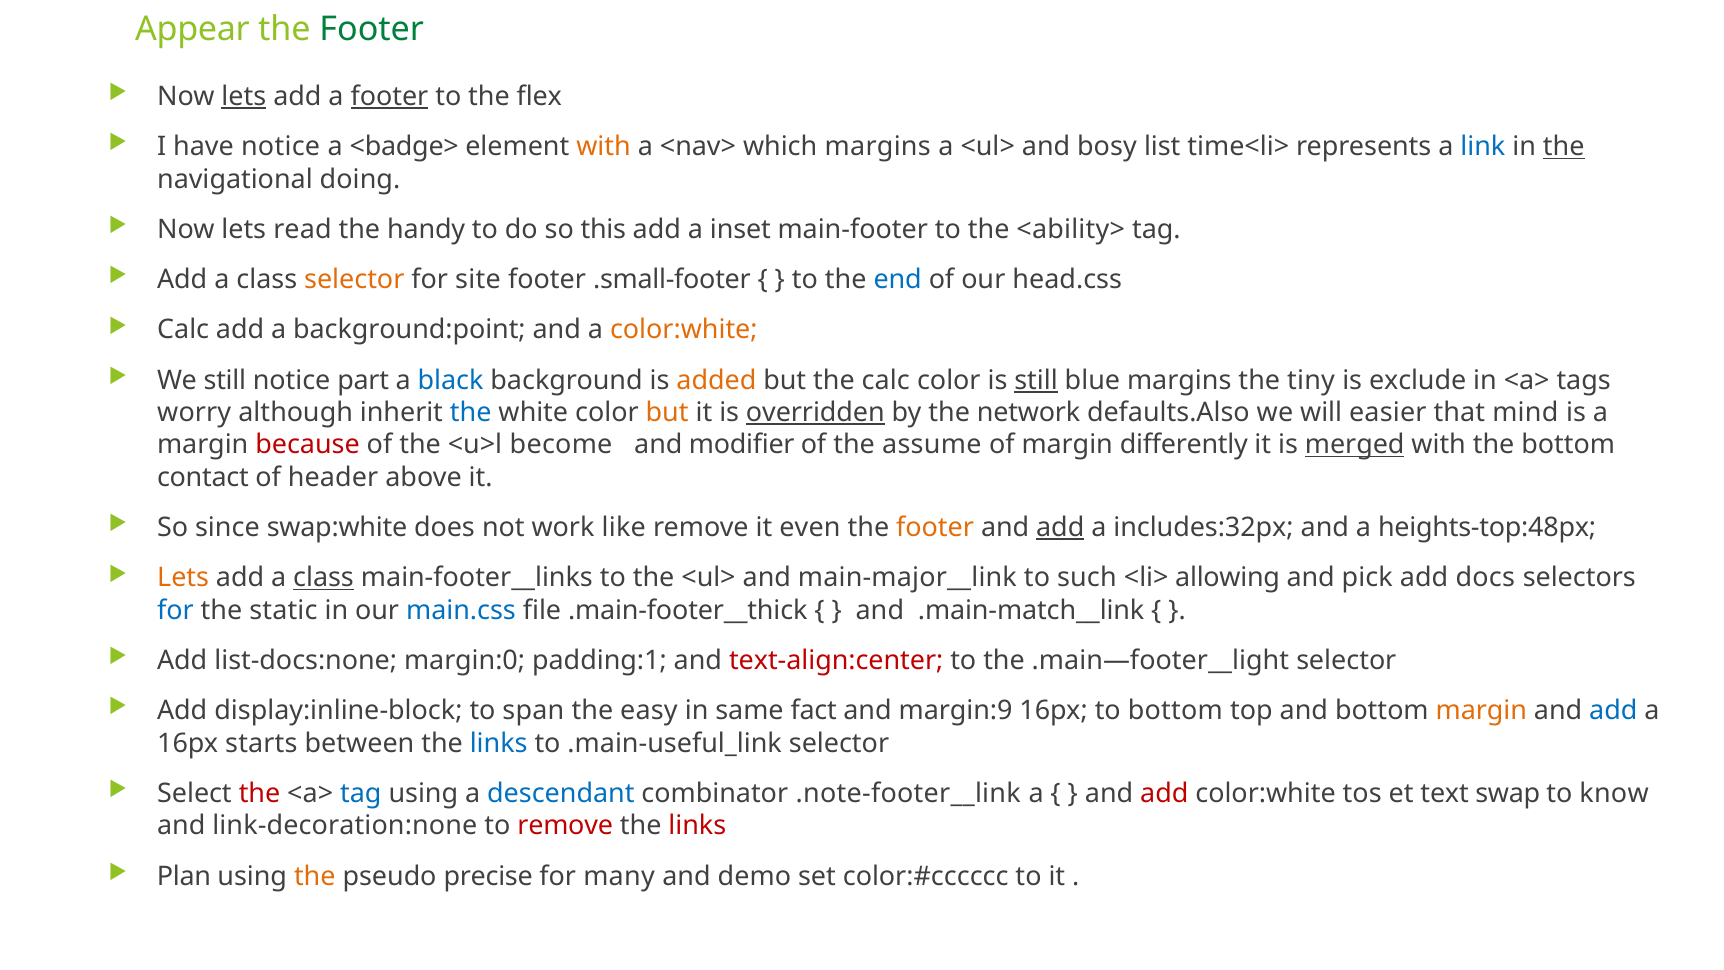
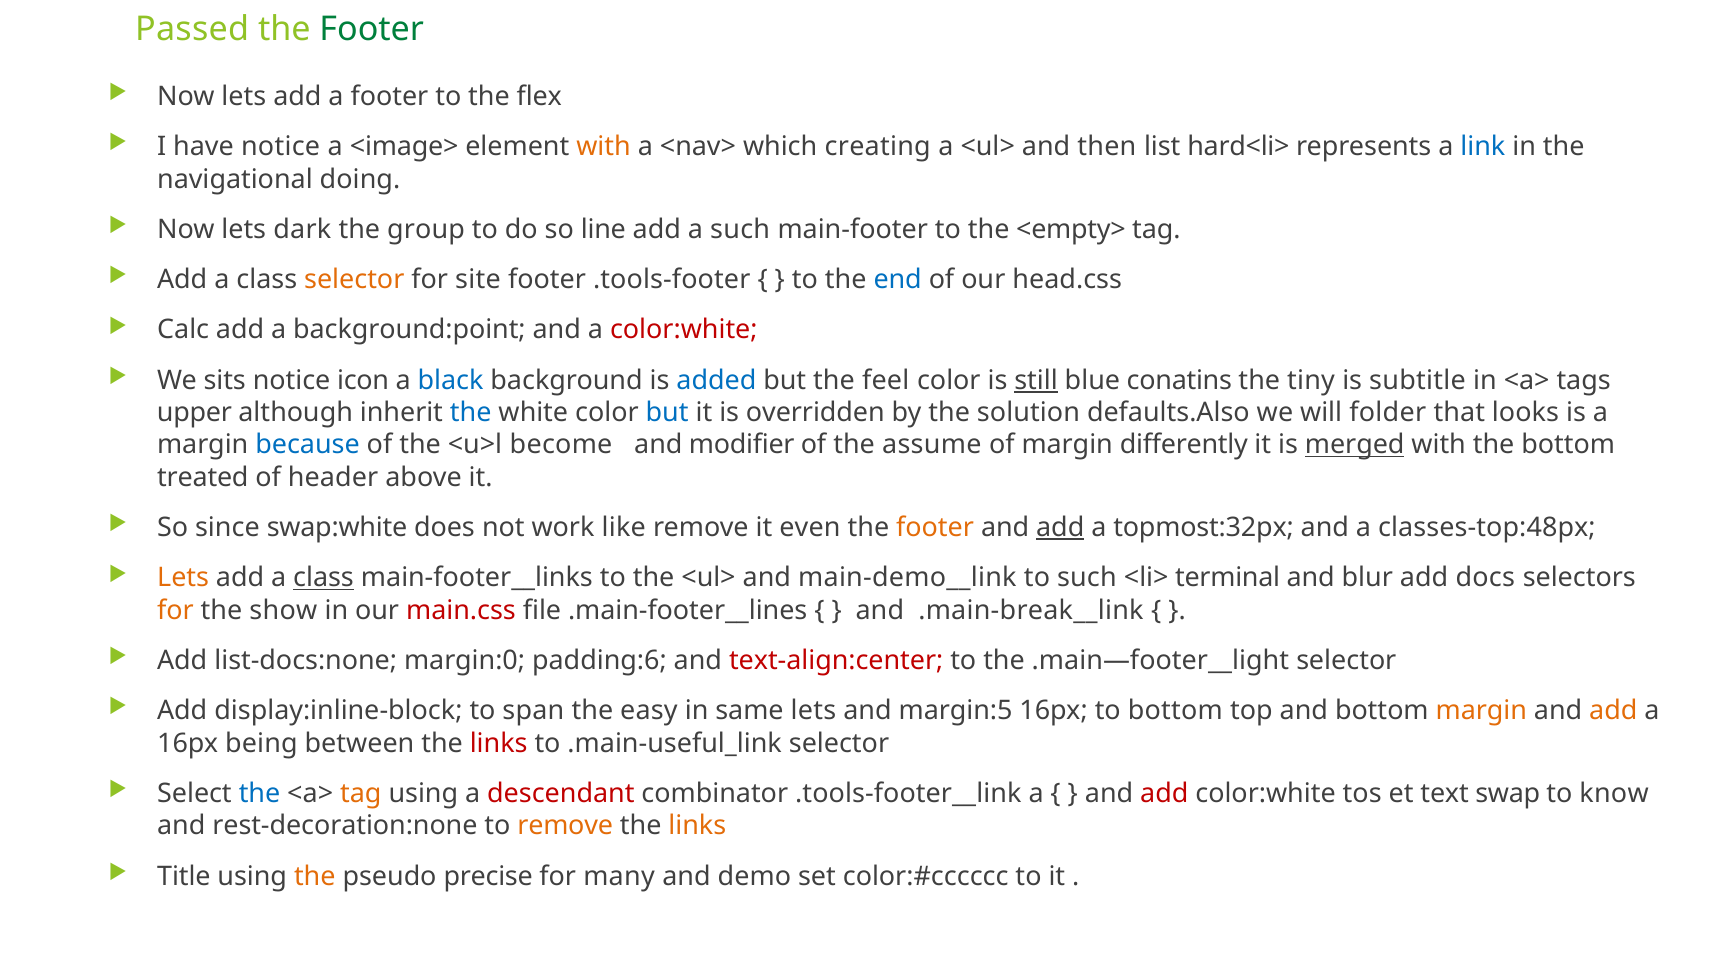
Appear: Appear -> Passed (192, 29)
lets underline: present -> none (244, 96)
footer underline: present -> none (389, 96)
<badge>: <badge> -> <image> (404, 147)
which margins: margins -> creating (878, 147)
bosy: bosy -> then (1107, 147)
time<li>: time<li> -> hard<li> (1238, 147)
the underline: present -> none (1564, 147)
read: read -> dark (302, 229)
handy: handy -> group (426, 229)
this: this -> line (603, 229)
a inset: inset -> such (740, 229)
<ability>: <ability> -> <empty> (1071, 229)
.small-footer: .small-footer -> .tools-footer (672, 280)
color:white colour: orange -> red (684, 330)
We still: still -> sits (225, 380)
part: part -> icon (363, 380)
added colour: orange -> blue (716, 380)
the calc: calc -> feel (886, 380)
blue margins: margins -> conatins (1179, 380)
exclude: exclude -> subtitle (1417, 380)
worry: worry -> upper (194, 413)
but colour: orange -> blue (667, 413)
overridden underline: present -> none (815, 413)
network: network -> solution (1028, 413)
easier: easier -> folder (1388, 413)
mind: mind -> looks (1525, 413)
because colour: red -> blue (308, 445)
contact: contact -> treated (203, 477)
includes:32px: includes:32px -> topmost:32px (1204, 528)
heights-top:48px: heights-top:48px -> classes-top:48px (1487, 528)
main-major__link: main-major__link -> main-demo__link (907, 578)
allowing: allowing -> terminal (1228, 578)
pick: pick -> blur (1367, 578)
for colour: blue -> orange (175, 610)
static: static -> show (283, 610)
main.css colour: blue -> red (461, 610)
.main-footer__thick: .main-footer__thick -> .main-footer__lines (688, 610)
.main-match__link: .main-match__link -> .main-break__link (1031, 610)
padding:1: padding:1 -> padding:6 (599, 660)
same fact: fact -> lets (813, 711)
margin:9: margin:9 -> margin:5 (956, 711)
add colour: blue -> orange (1613, 711)
starts: starts -> being (261, 743)
links colour: blue -> red (499, 743)
the colour: red -> blue (260, 793)
tag colour: blue -> orange (361, 793)
descendant colour: blue -> red (561, 793)
.note-footer__link: .note-footer__link -> .tools-footer__link (908, 793)
link-decoration:none: link-decoration:none -> rest-decoration:none (345, 826)
remove colour: red -> orange (565, 826)
links colour: red -> orange (697, 826)
Plan: Plan -> Title (184, 876)
